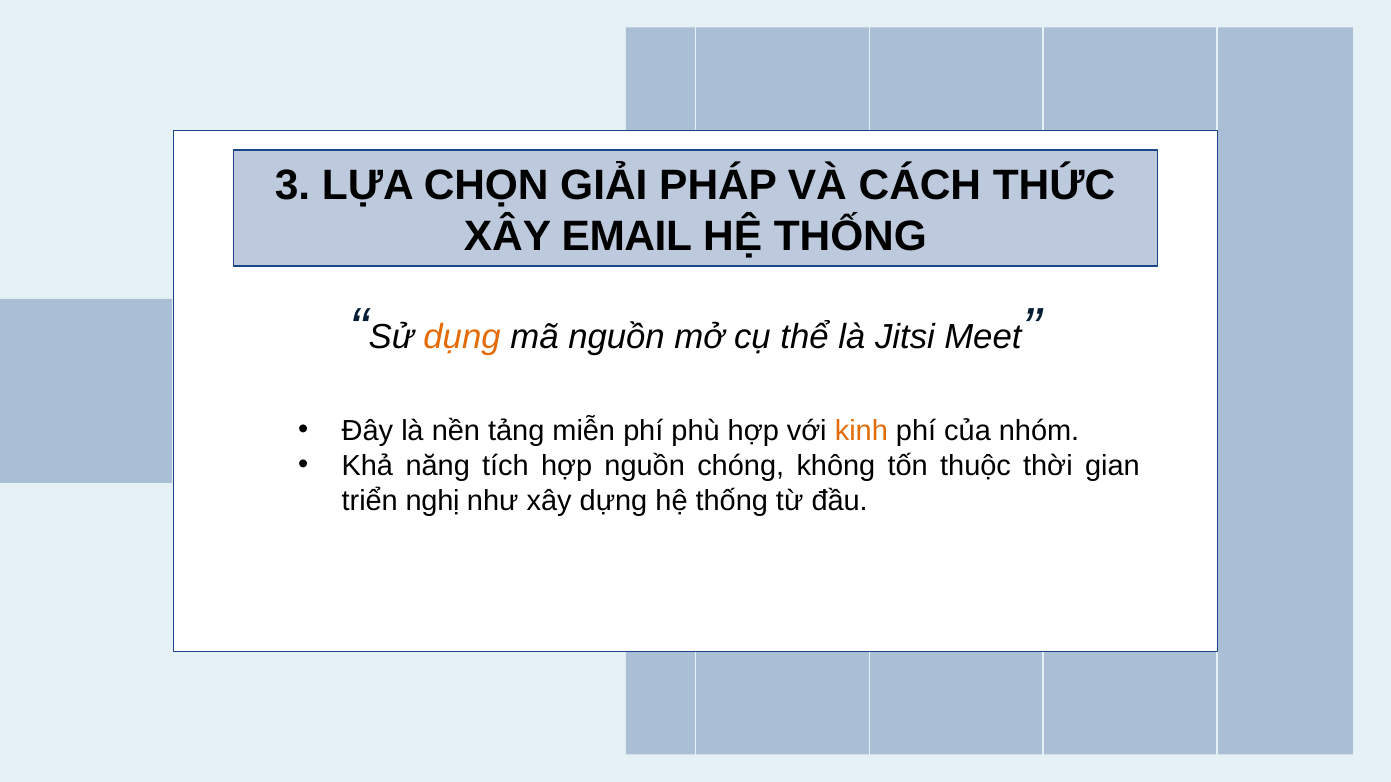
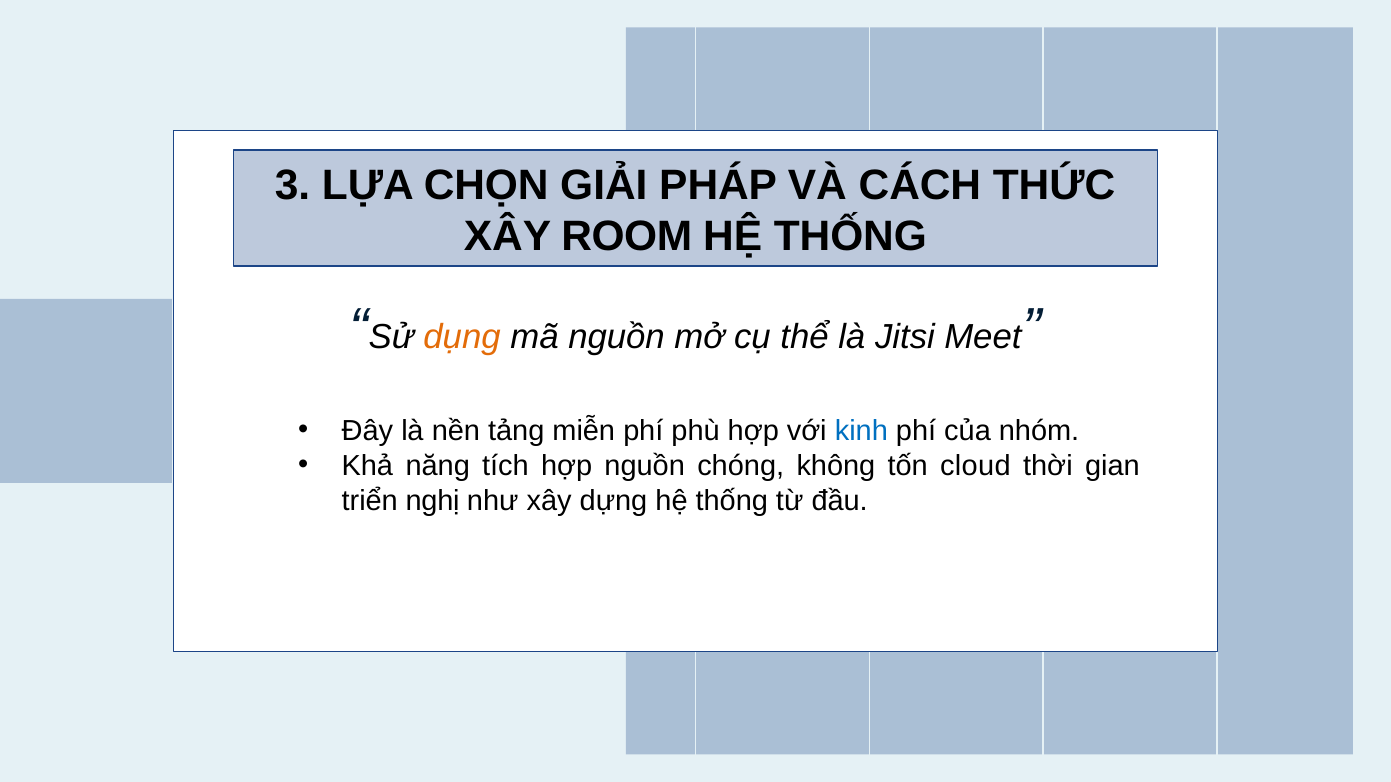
EMAIL: EMAIL -> ROOM (627, 237)
kinh colour: orange -> blue (861, 431)
thuộc: thuộc -> cloud (975, 466)
